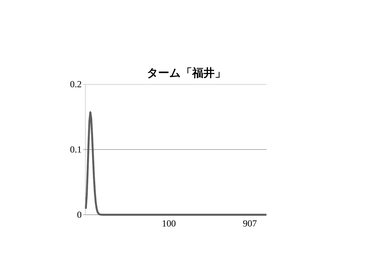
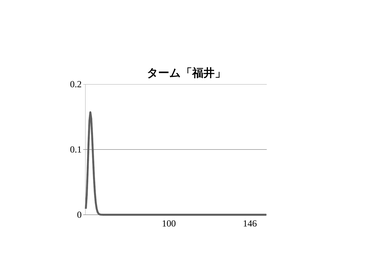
907: 907 -> 146 (250, 223)
